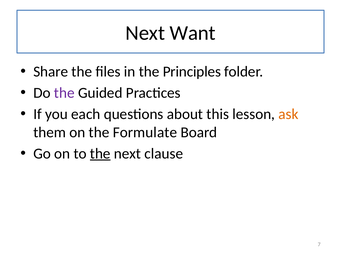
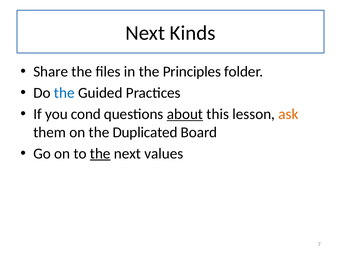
Want: Want -> Kinds (193, 33)
the colour: purple -> blue (64, 93)
each: each -> cond (86, 114)
about underline: none -> present (185, 114)
Formulate: Formulate -> Duplicated (145, 132)
clause: clause -> values (164, 153)
